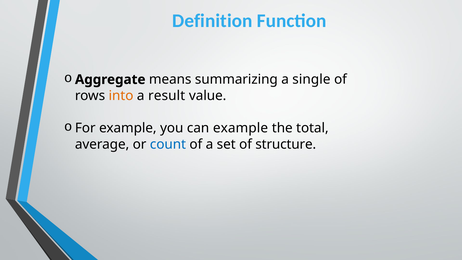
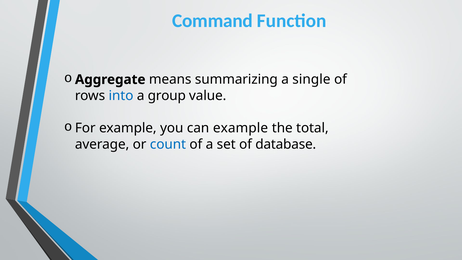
Definition: Definition -> Command (212, 21)
into colour: orange -> blue (121, 96)
result: result -> group (167, 96)
structure: structure -> database (286, 144)
